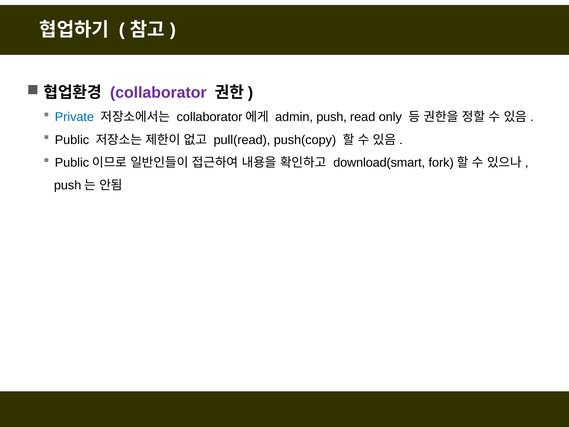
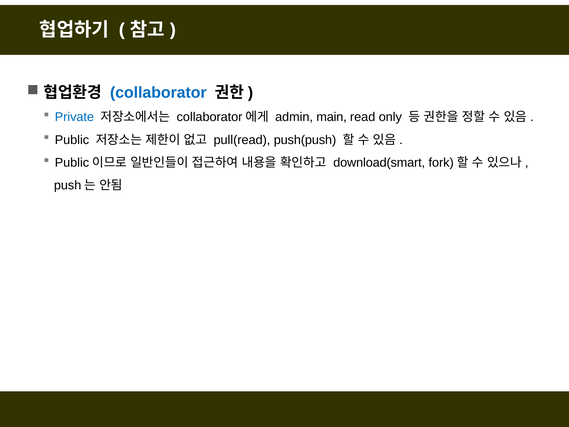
collaborator colour: purple -> blue (158, 93)
push: push -> main (332, 117)
push(copy: push(copy -> push(push (305, 140)
